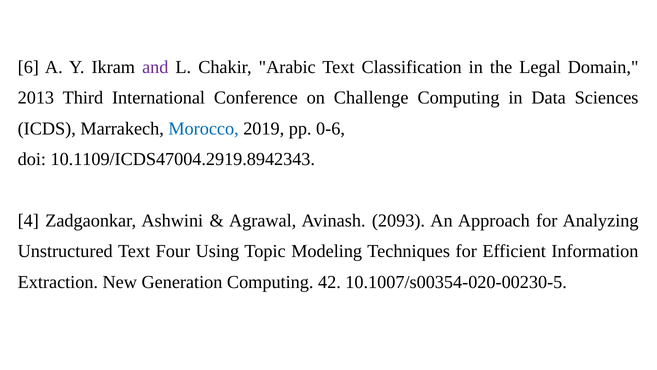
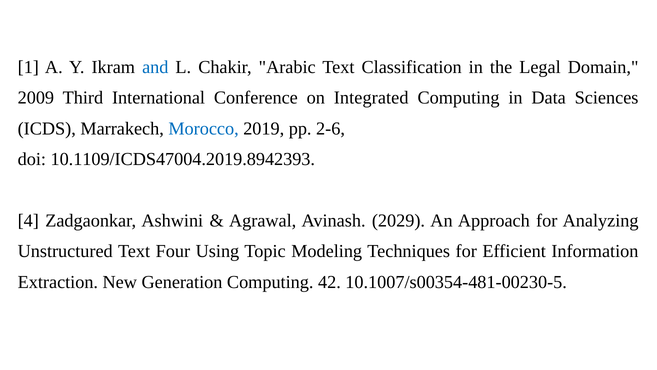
6: 6 -> 1 (28, 67)
and colour: purple -> blue (155, 67)
2013: 2013 -> 2009 (36, 98)
Challenge: Challenge -> Integrated (371, 98)
0-6: 0-6 -> 2-6 (331, 128)
10.1109/ICDS47004.2919.8942343: 10.1109/ICDS47004.2919.8942343 -> 10.1109/ICDS47004.2019.8942393 (183, 159)
2093: 2093 -> 2029 (398, 220)
10.1007/s00354-020-00230-5: 10.1007/s00354-020-00230-5 -> 10.1007/s00354-481-00230-5 (456, 282)
